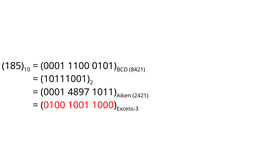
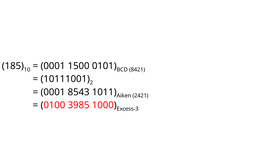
1100: 1100 -> 1500 (79, 66)
4897: 4897 -> 8543 (79, 92)
1001: 1001 -> 3985 (79, 105)
